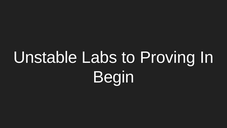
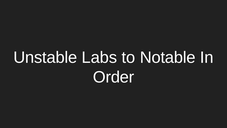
Proving: Proving -> Notable (168, 57)
Begin: Begin -> Order (114, 77)
